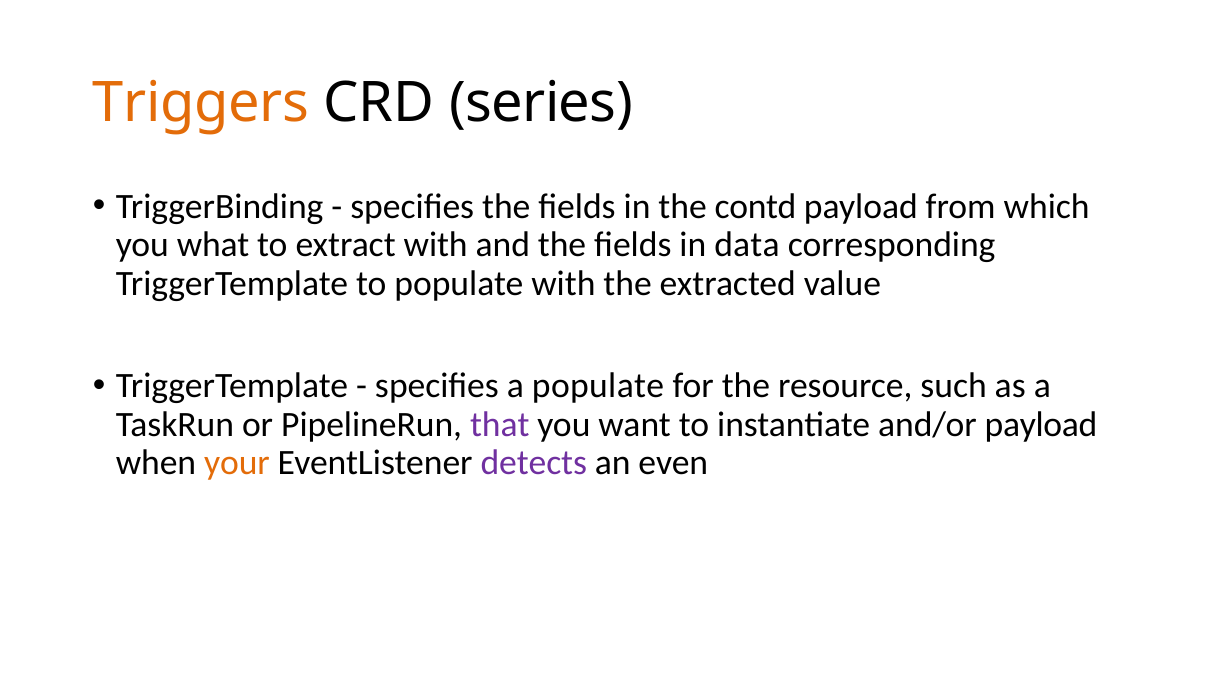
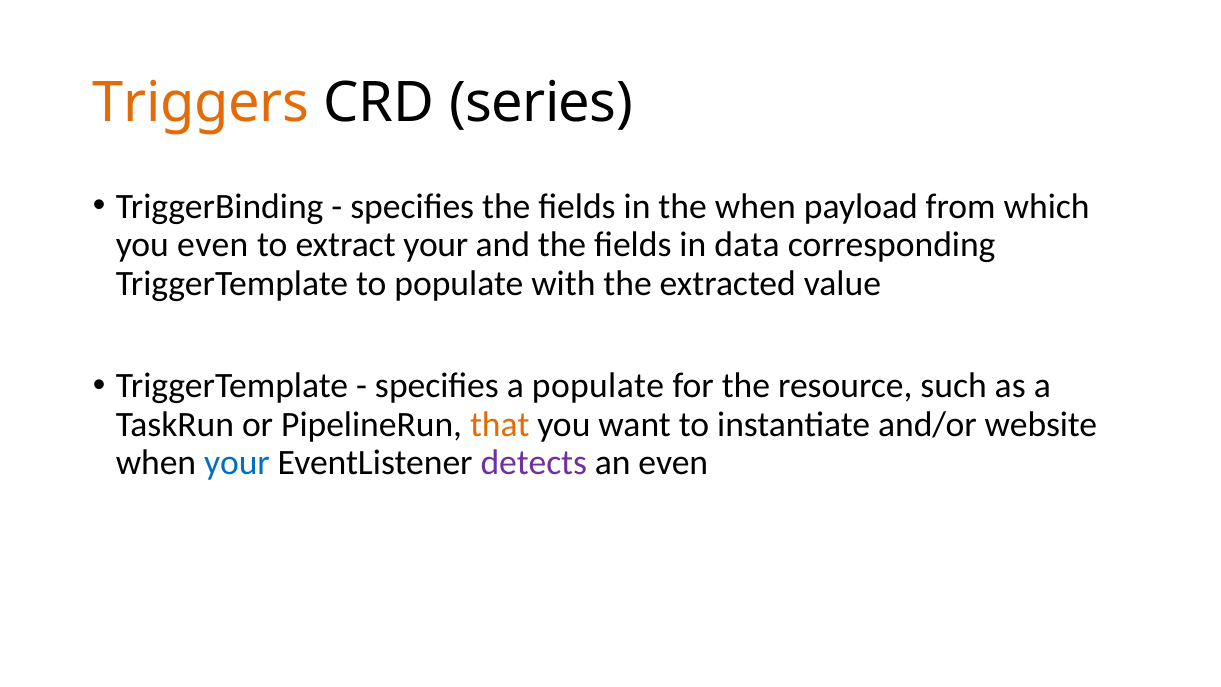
the contd: contd -> when (755, 206)
you what: what -> even (213, 245)
extract with: with -> your (436, 245)
that colour: purple -> orange (500, 424)
and/or payload: payload -> website (1041, 424)
your colour: orange -> blue (237, 463)
